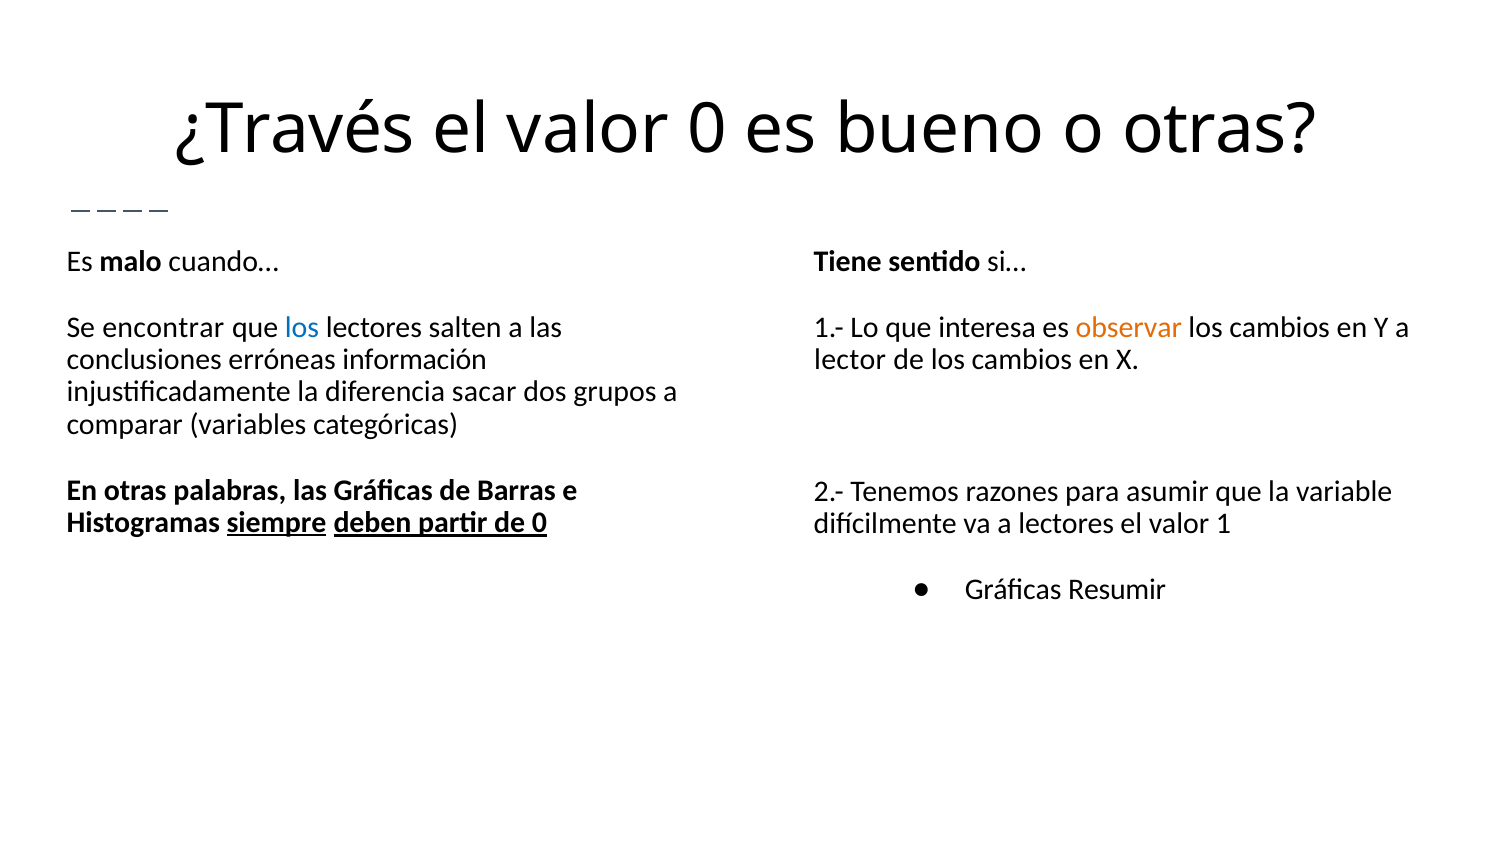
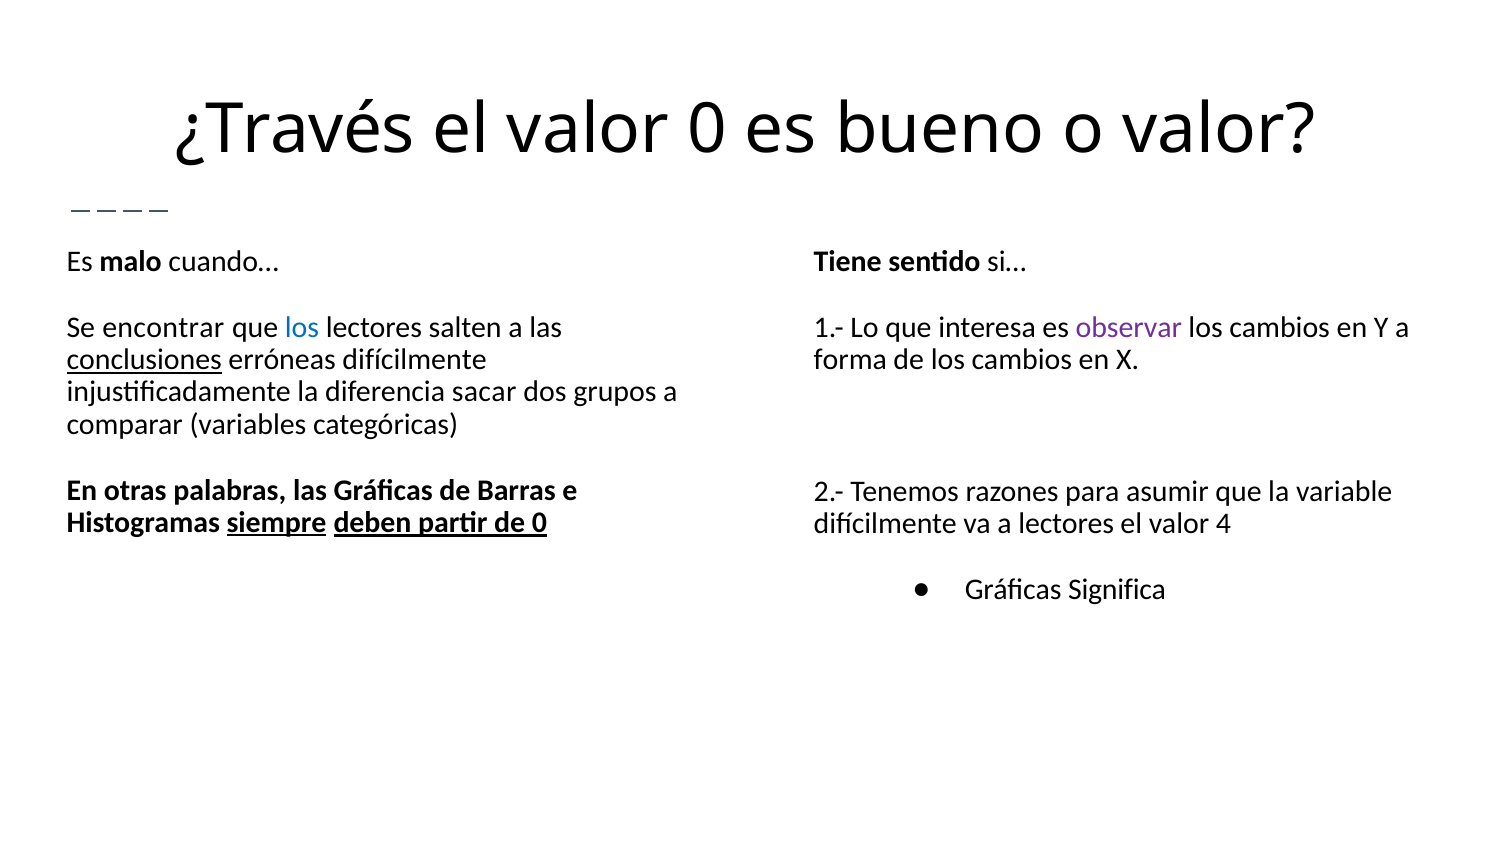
o otras: otras -> valor (1219, 130)
observar colour: orange -> purple (1129, 327)
conclusiones underline: none -> present (144, 360)
erróneas información: información -> difícilmente (415, 360)
lector: lector -> forma (850, 360)
1: 1 -> 4 (1223, 524)
Resumir: Resumir -> Significa (1117, 590)
